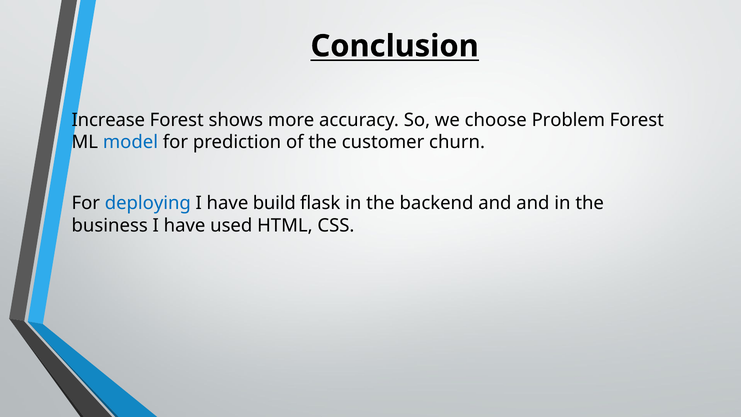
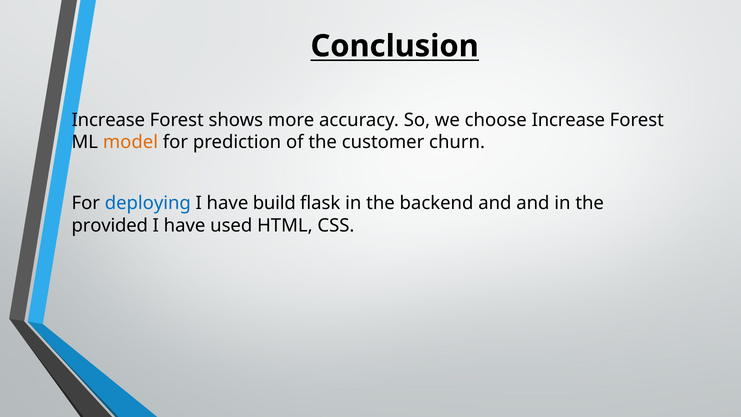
choose Problem: Problem -> Increase (568, 120)
model colour: blue -> orange (130, 142)
business: business -> provided (110, 225)
